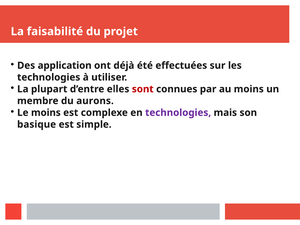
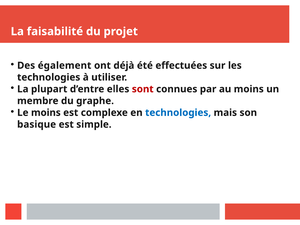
application: application -> également (65, 65)
aurons: aurons -> graphe (95, 101)
technologies colour: purple -> blue (178, 113)
